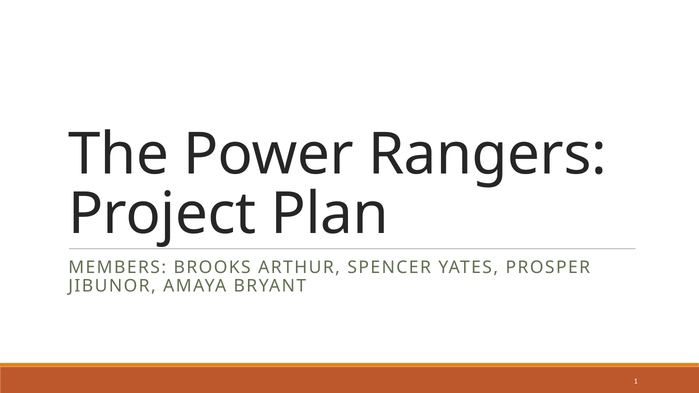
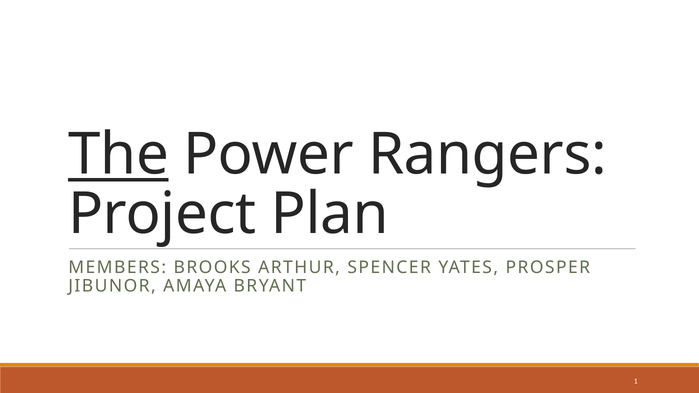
The underline: none -> present (119, 155)
